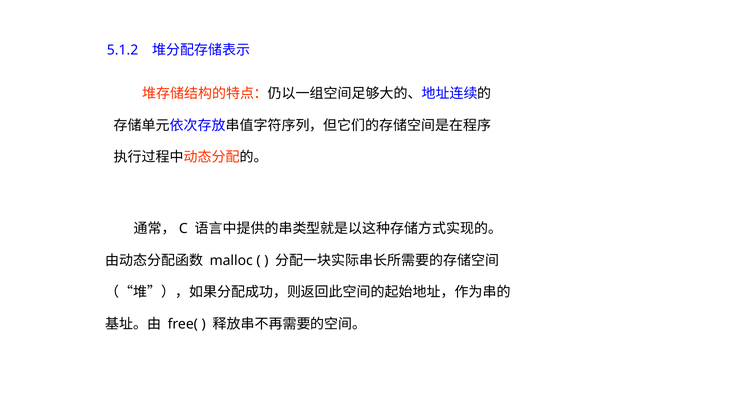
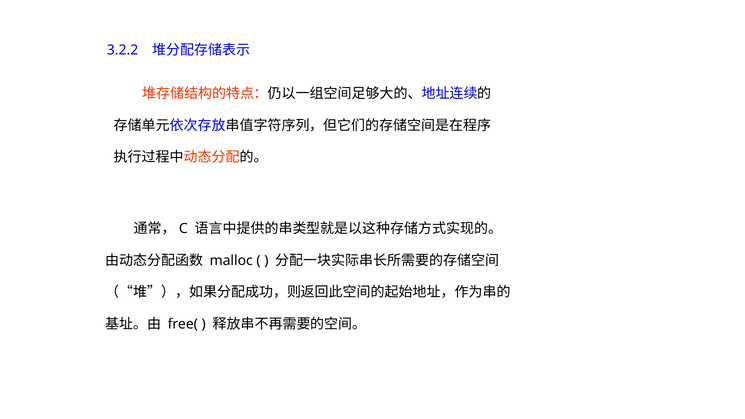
5.1.2: 5.1.2 -> 3.2.2 (123, 50)
